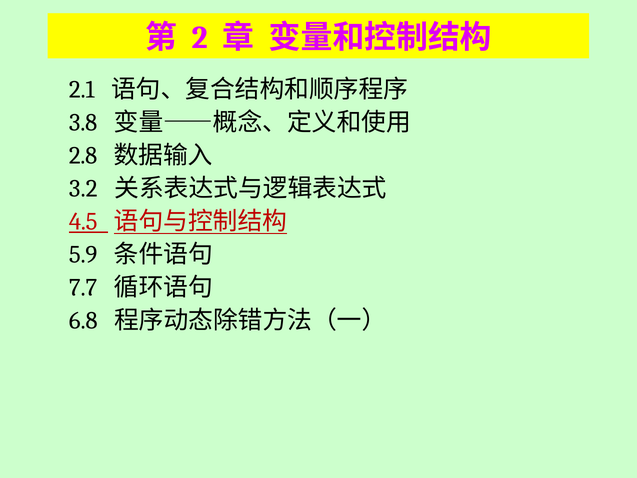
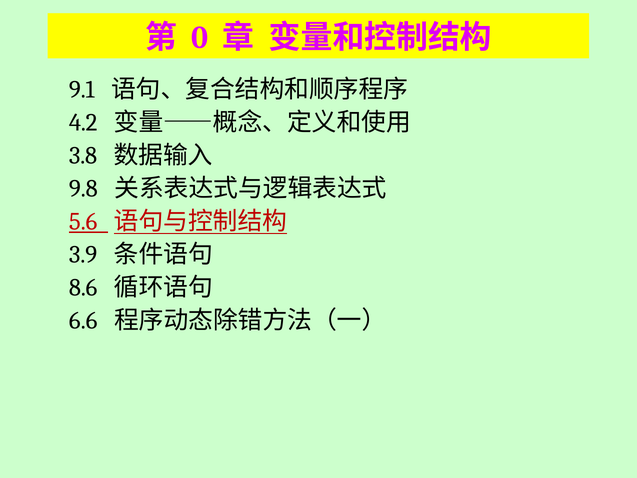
2: 2 -> 0 (200, 38)
2.1: 2.1 -> 9.1 (82, 90)
3.8: 3.8 -> 4.2 (83, 123)
2.8: 2.8 -> 3.8 (83, 156)
3.2: 3.2 -> 9.8 (83, 189)
4.5: 4.5 -> 5.6 (83, 222)
5.9: 5.9 -> 3.9 (83, 254)
7.7: 7.7 -> 8.6 (83, 287)
6.8: 6.8 -> 6.6 (83, 320)
